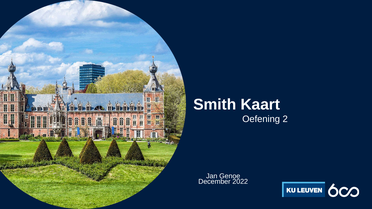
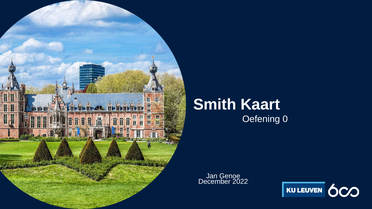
2: 2 -> 0 (285, 119)
